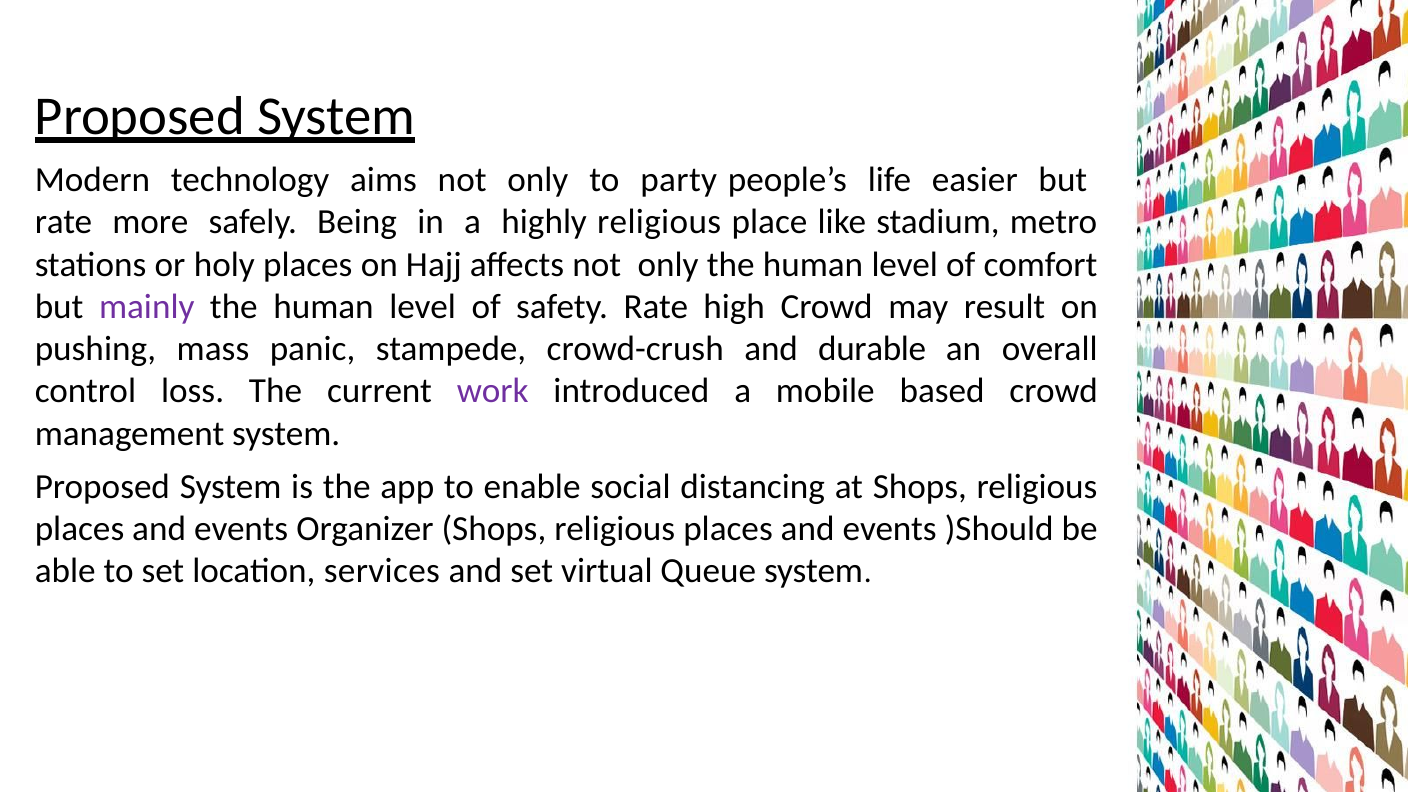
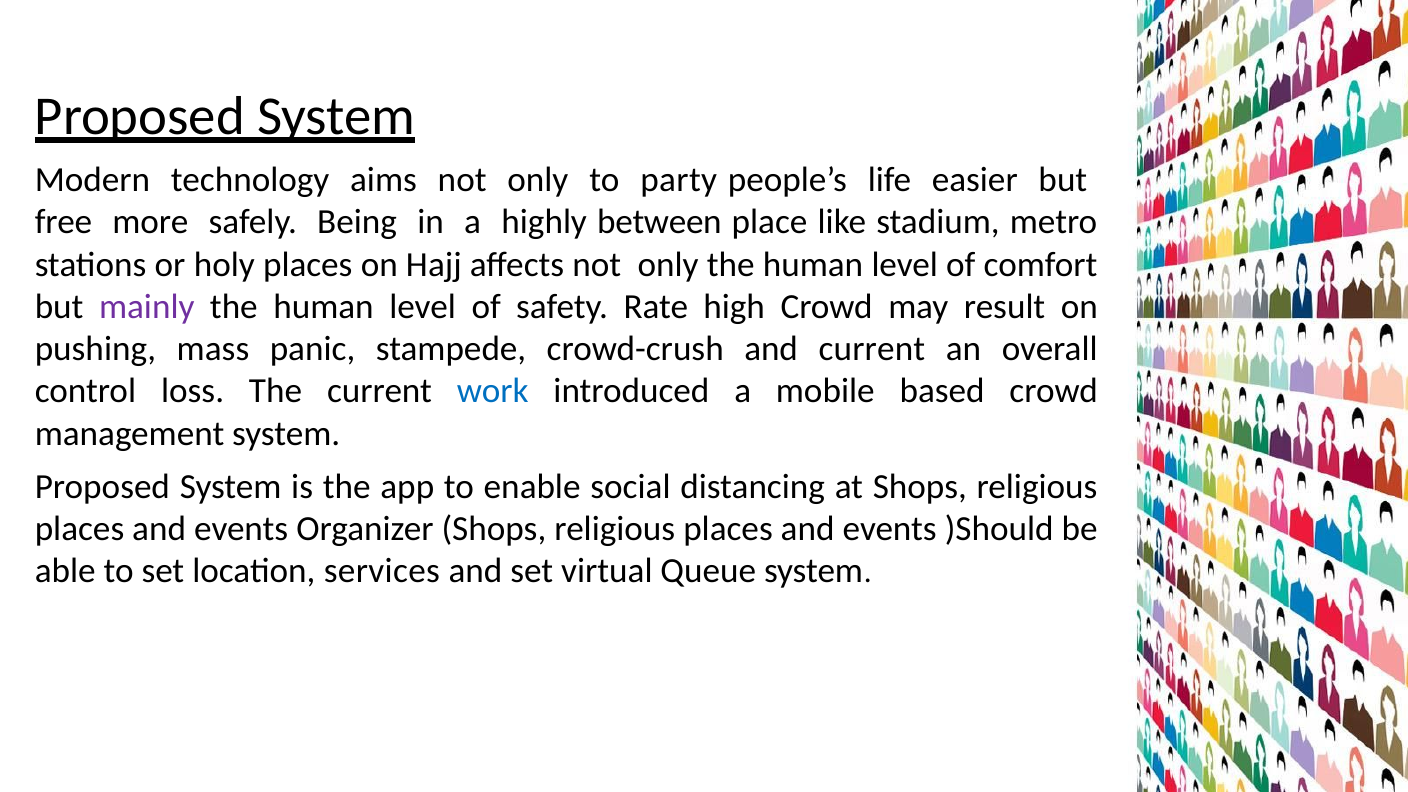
rate: rate -> free (63, 222)
highly religious: religious -> between (659, 222)
and durable: durable -> current (872, 349)
work colour: purple -> blue (493, 391)
